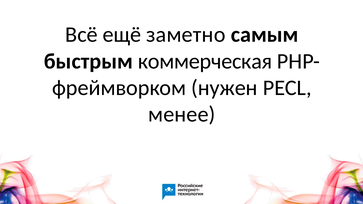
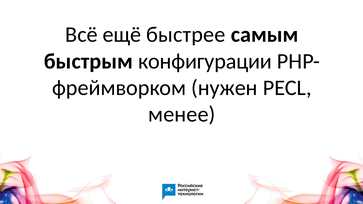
заметно: заметно -> быстрее (186, 35)
коммерческая: коммерческая -> конфигурации (205, 61)
